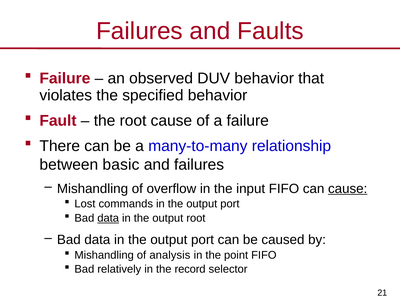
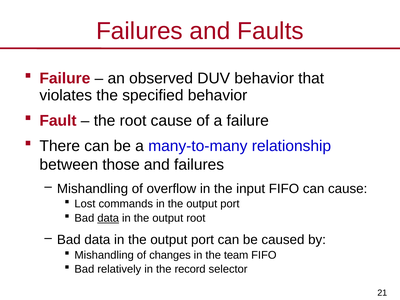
basic: basic -> those (121, 165)
cause underline: present -> none (348, 189)
analysis: analysis -> changes (170, 255)
point: point -> team (236, 255)
